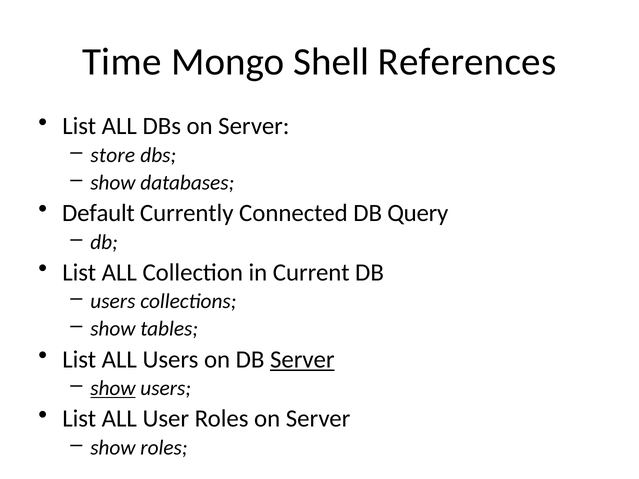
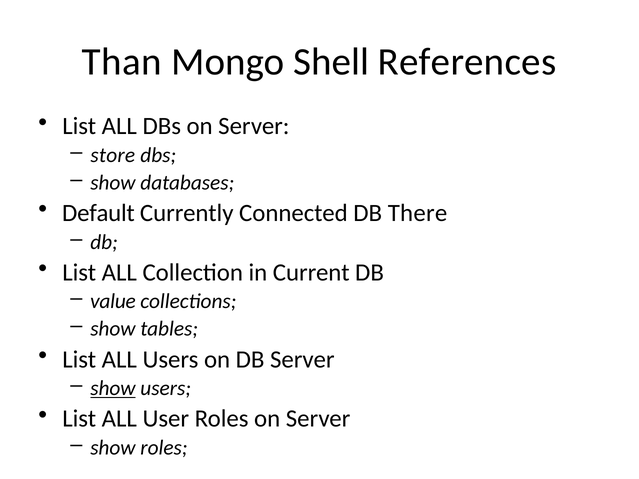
Time: Time -> Than (122, 62)
Query: Query -> There (418, 213)
users: users -> value (113, 302)
Server underline: present -> none (302, 360)
